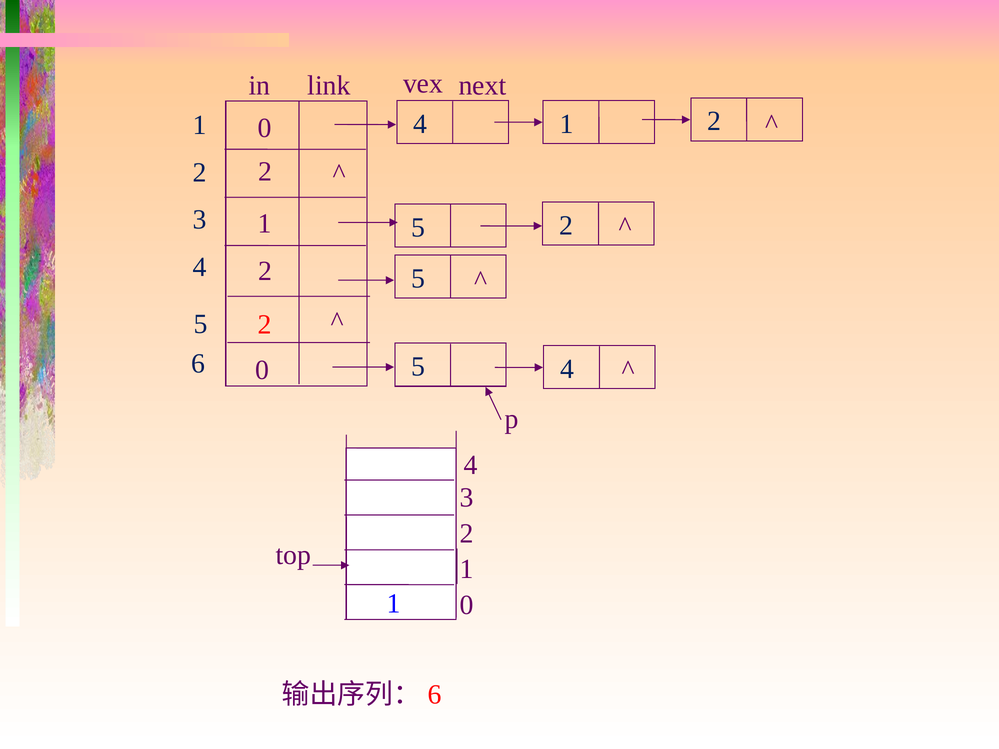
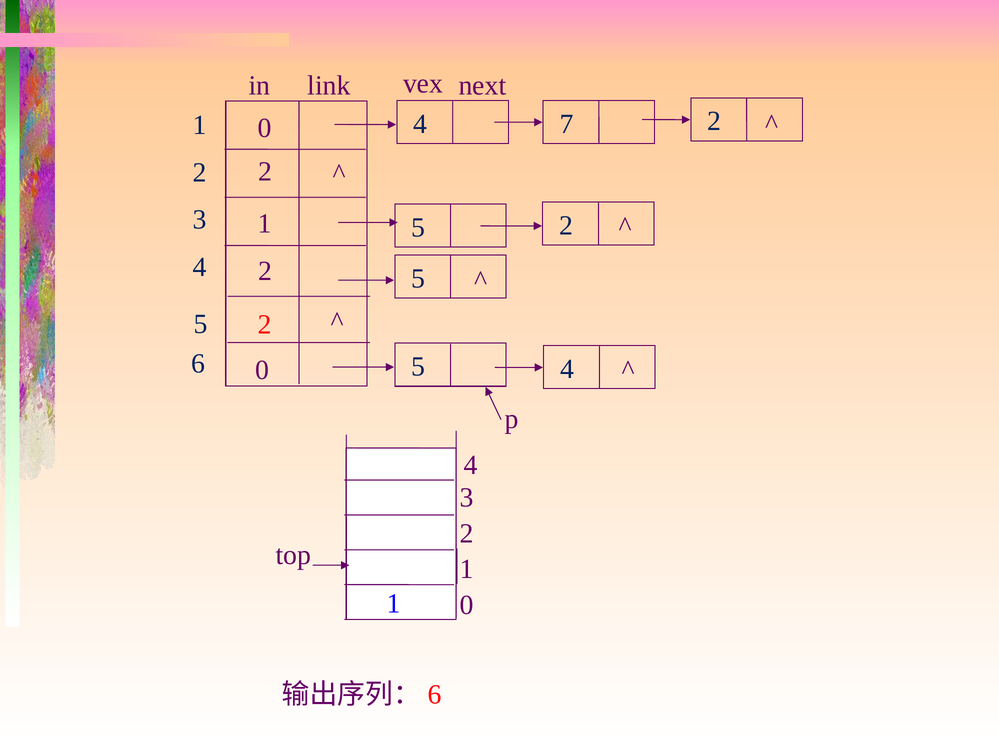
1: 1 -> 7 (567, 124)
